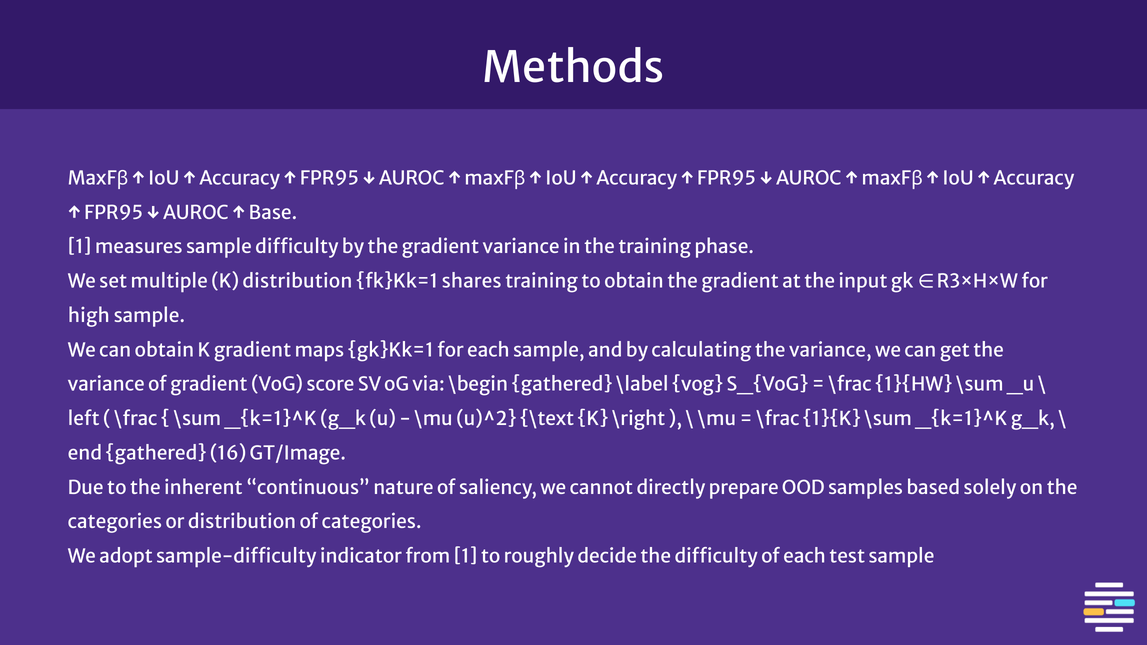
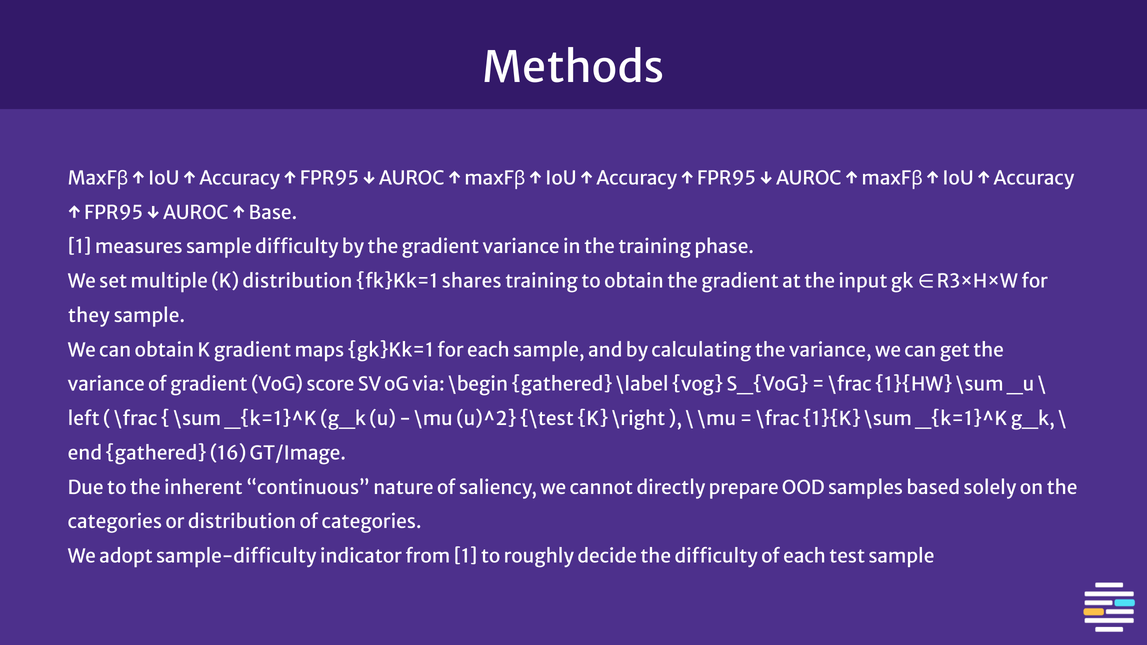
high: high -> they (89, 316)
\text: \text -> \test (547, 419)
